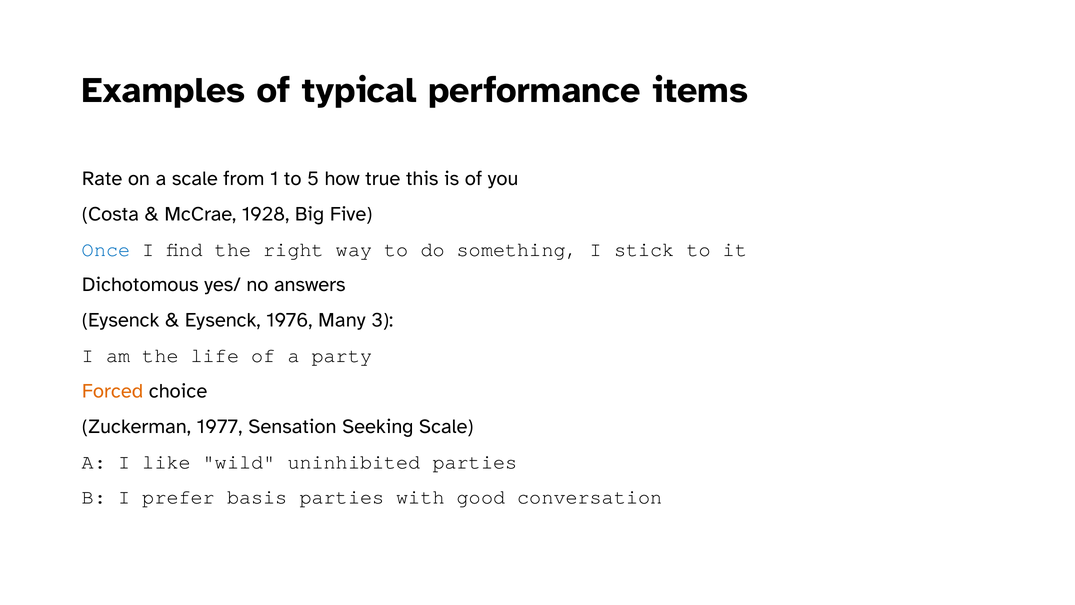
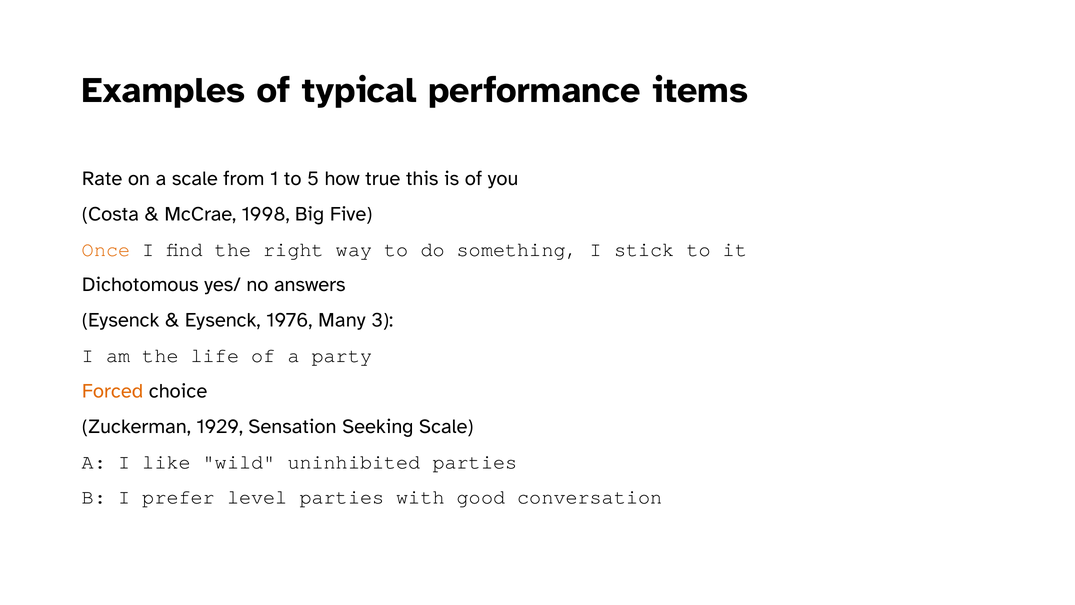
1928: 1928 -> 1998 (266, 214)
Once colour: blue -> orange (106, 249)
1977: 1977 -> 1929 (220, 426)
basis: basis -> level (257, 497)
